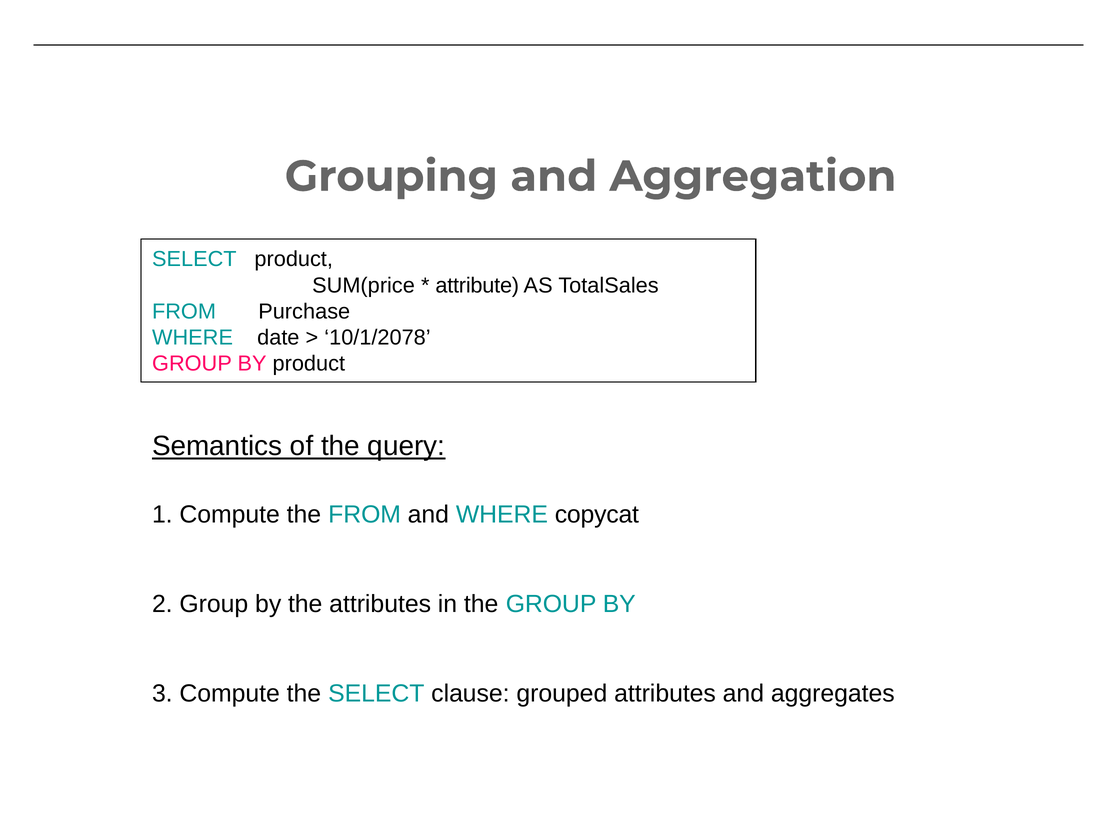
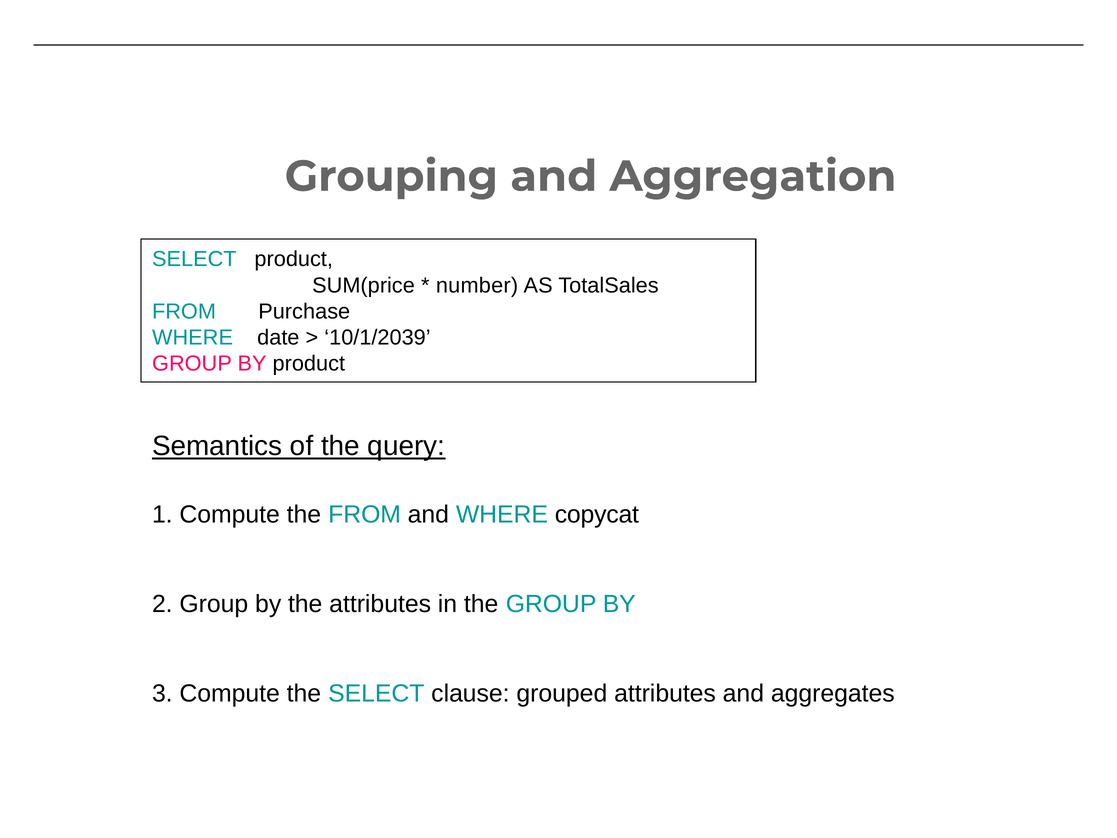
attribute: attribute -> number (477, 285)
10/1/2078: 10/1/2078 -> 10/1/2039 (378, 337)
